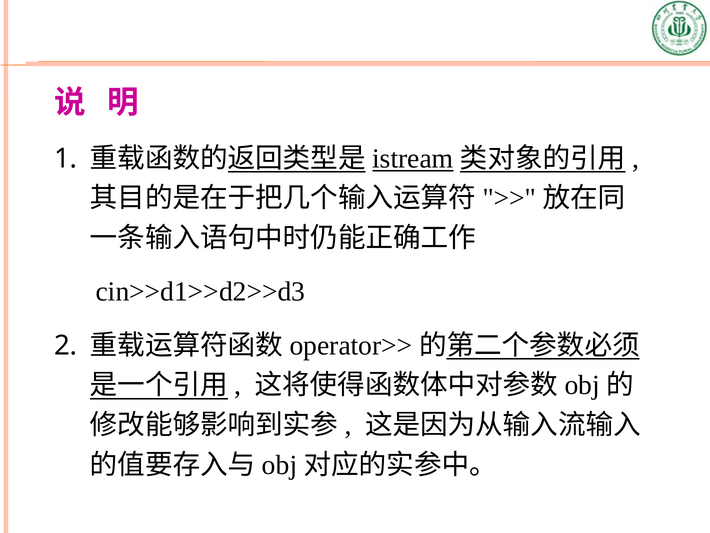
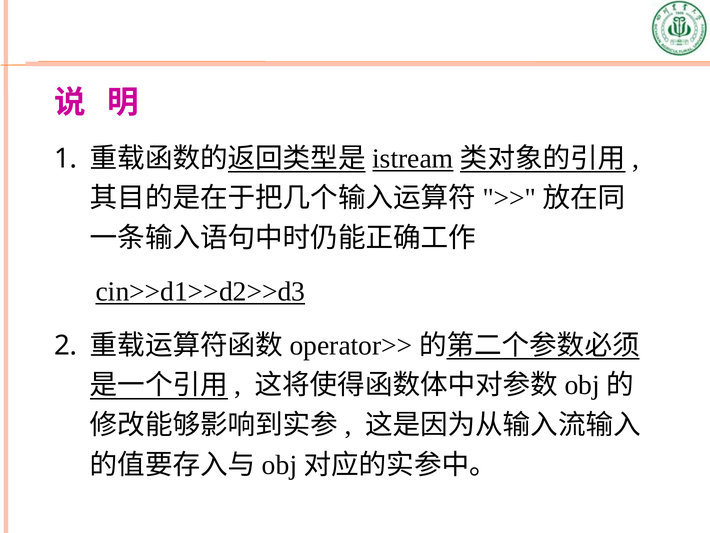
cin>>d1>>d2>>d3 underline: none -> present (200, 292)
